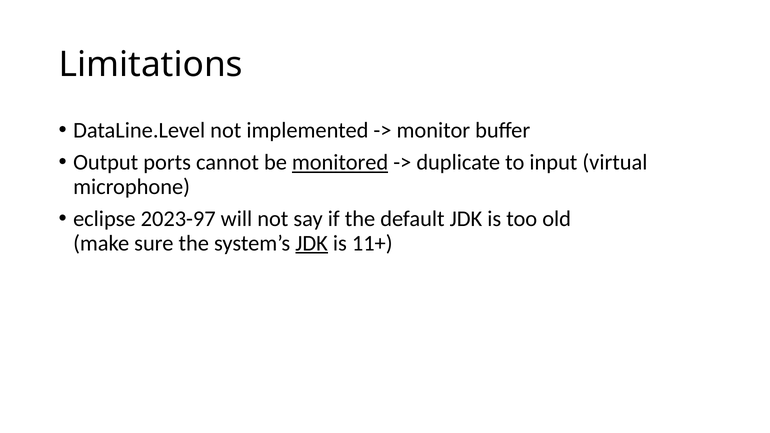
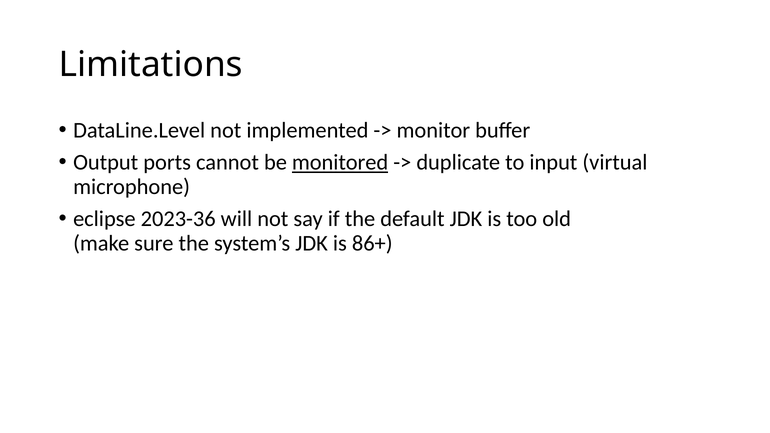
2023-97: 2023-97 -> 2023-36 (178, 219)
JDK underline: present -> none (312, 243)
11+: 11+ -> 86+ (372, 243)
